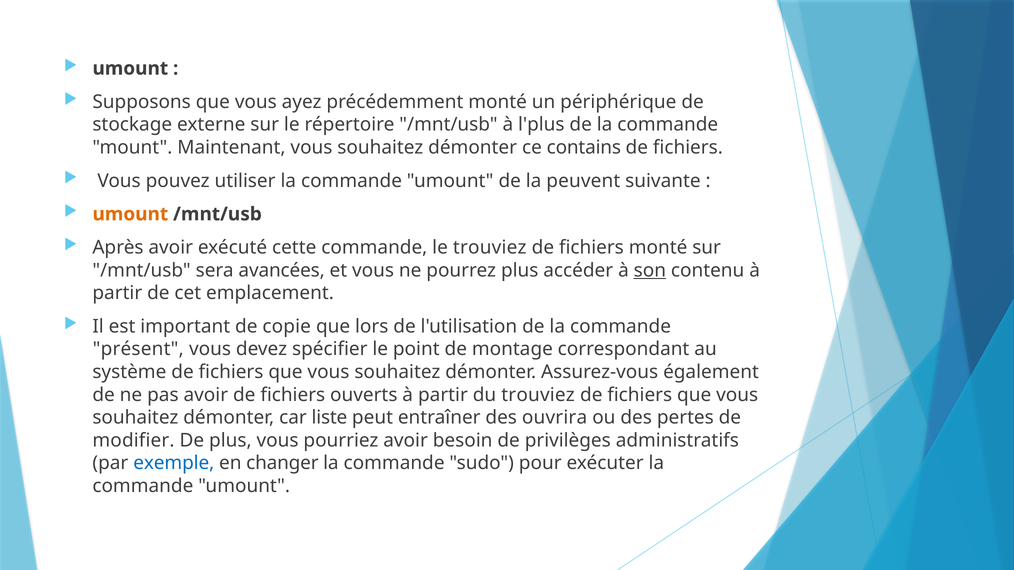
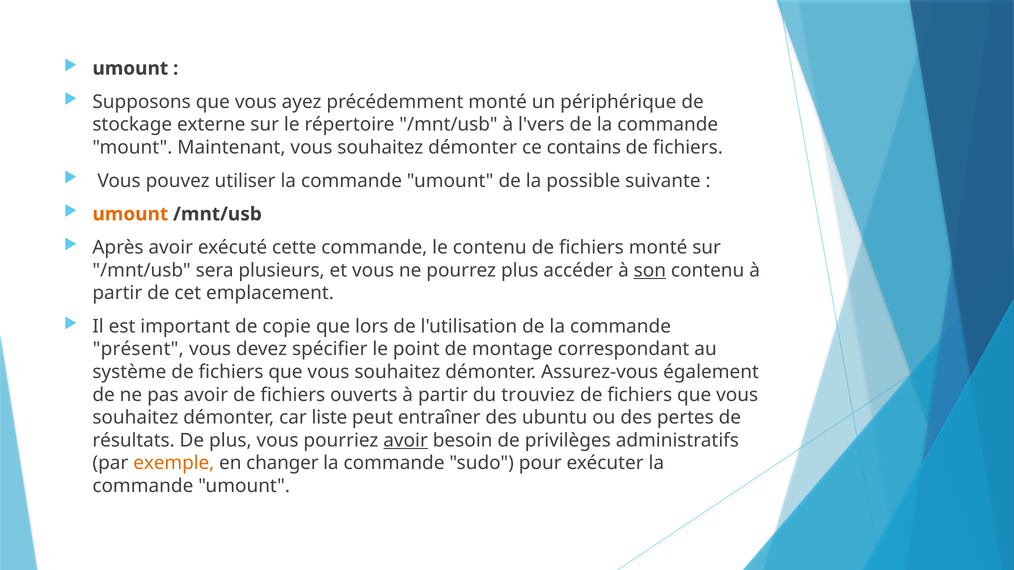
l'plus: l'plus -> l'vers (541, 125)
peuvent: peuvent -> possible (583, 181)
le trouviez: trouviez -> contenu (490, 248)
avancées: avancées -> plusieurs (282, 270)
ouvrira: ouvrira -> ubuntu (555, 418)
modifier: modifier -> résultats (134, 441)
avoir underline: none -> present (406, 441)
exemple colour: blue -> orange (174, 464)
